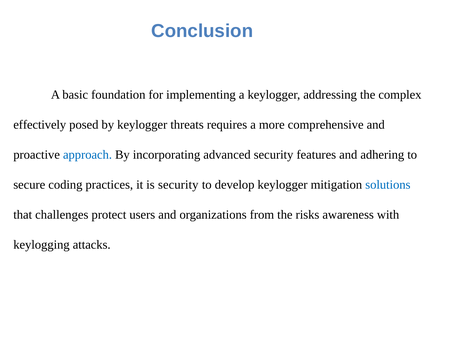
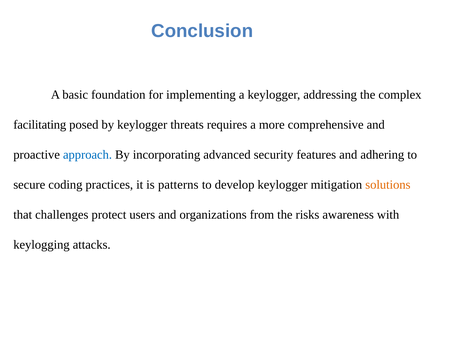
effectively: effectively -> facilitating (40, 125)
is security: security -> patterns (178, 185)
solutions colour: blue -> orange (388, 185)
